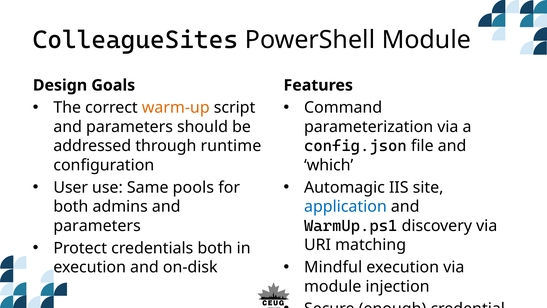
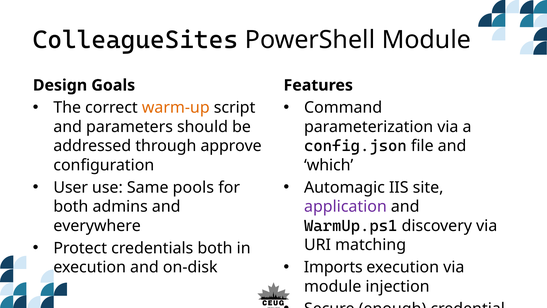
runtime: runtime -> approve (231, 146)
application colour: blue -> purple (345, 206)
parameters: parameters -> everywhere (97, 226)
Mindful: Mindful -> Imports (333, 267)
